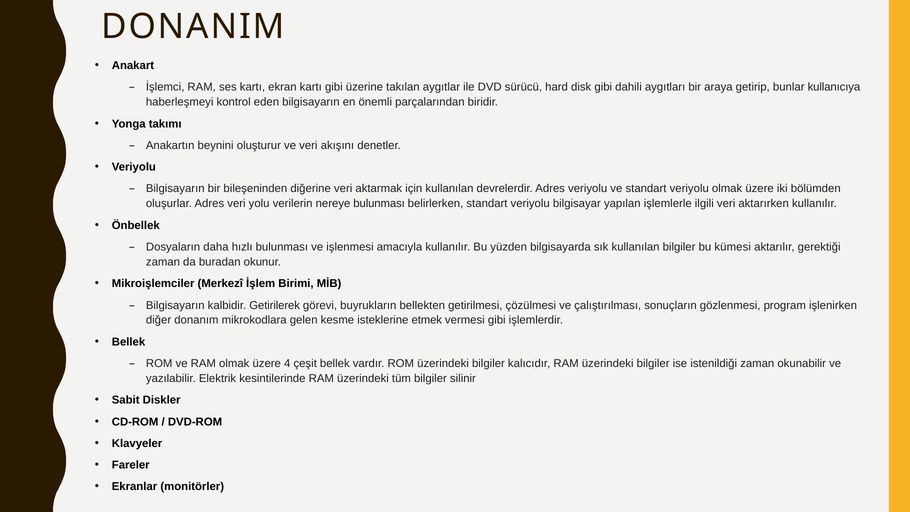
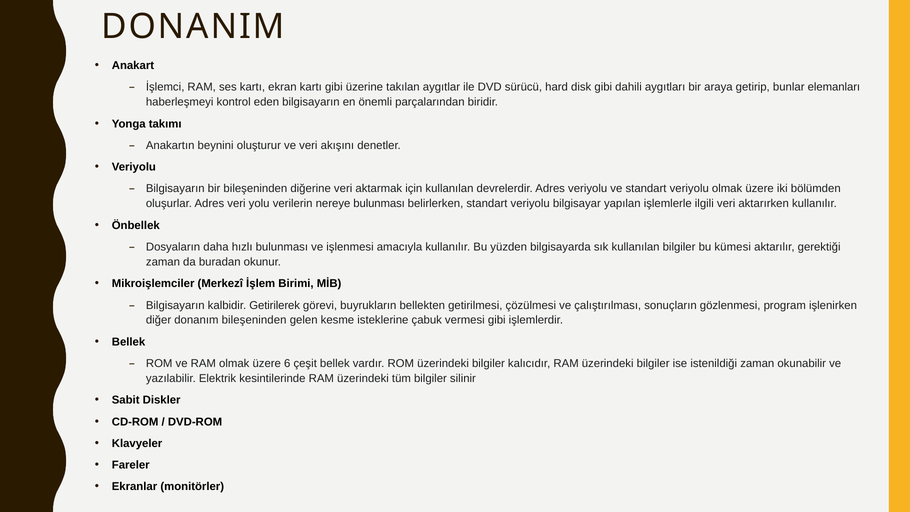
kullanıcıya: kullanıcıya -> elemanları (834, 87)
donanım mikrokodlara: mikrokodlara -> bileşeninden (254, 320)
etmek: etmek -> çabuk (427, 320)
4: 4 -> 6 (287, 363)
